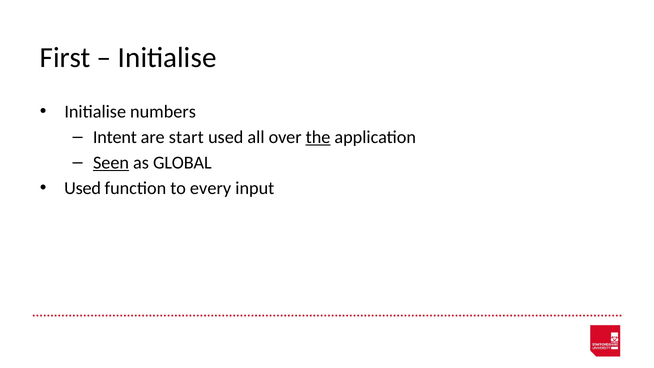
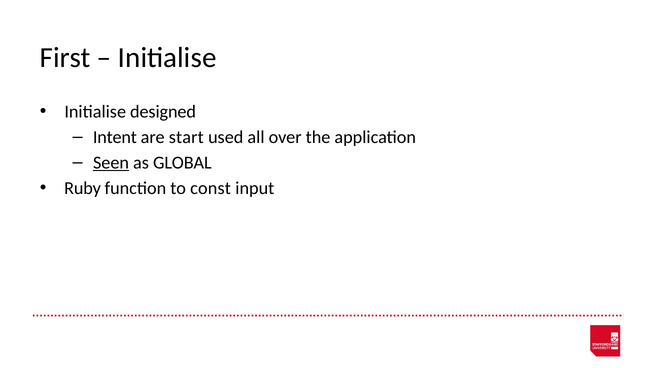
numbers: numbers -> designed (163, 112)
the underline: present -> none (318, 137)
Used: Used -> Ruby (83, 188)
every: every -> const (211, 188)
